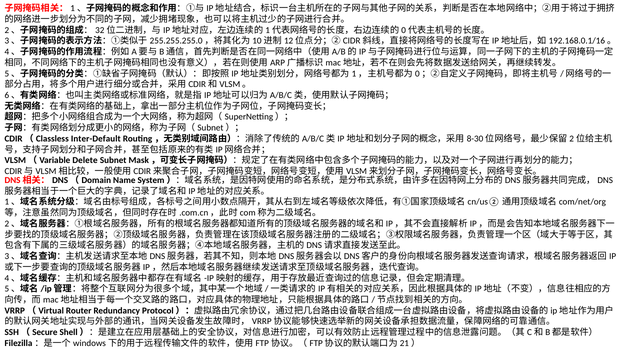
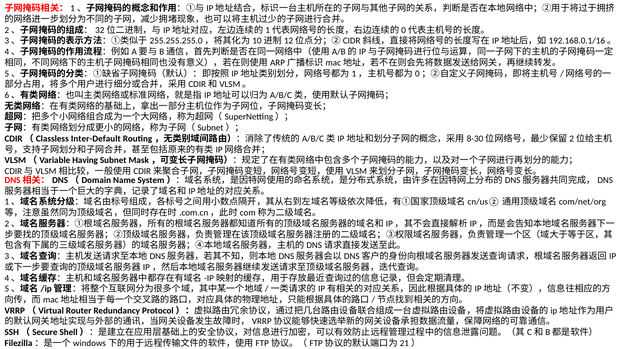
Delete: Delete -> Having (85, 161)
